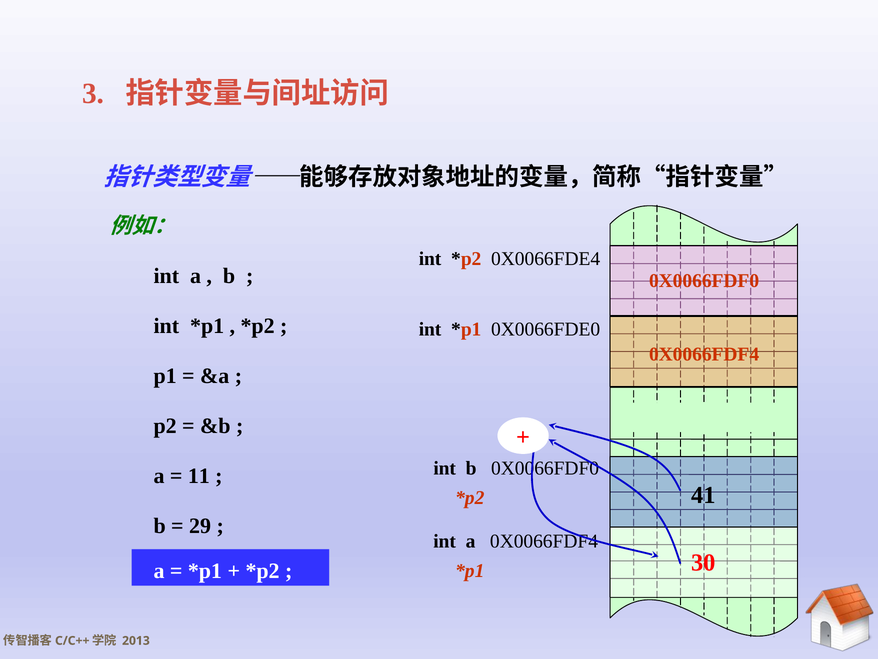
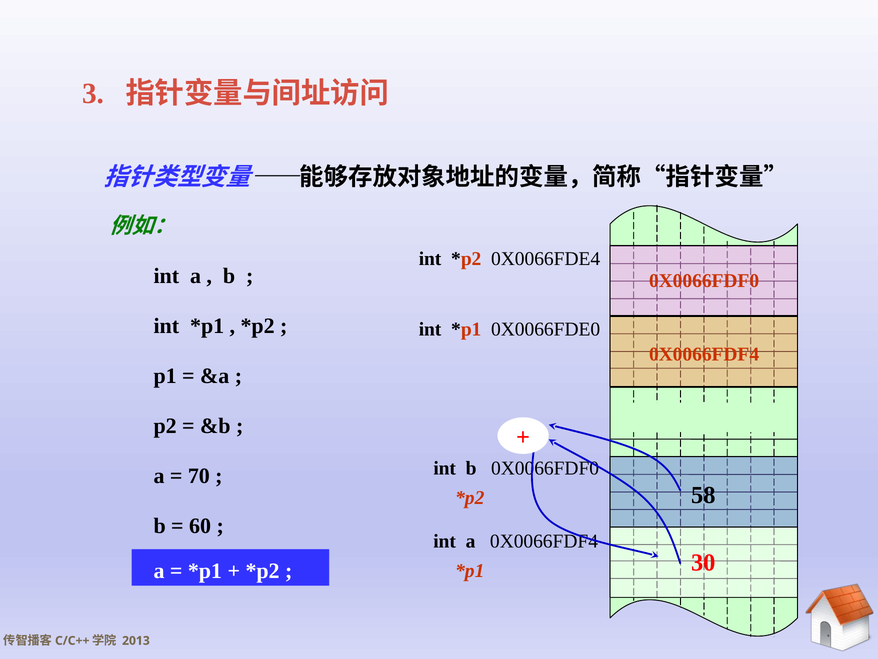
11: 11 -> 70 (199, 476)
41: 41 -> 58 (703, 495)
29: 29 -> 60 (200, 526)
